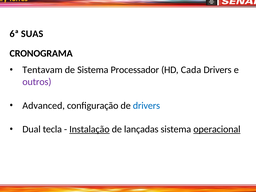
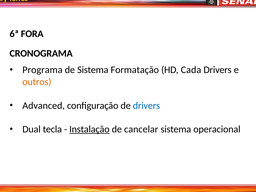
SUAS: SUAS -> FORA (32, 34)
Tentavam: Tentavam -> Programa (42, 70)
Processador: Processador -> Formatação (135, 70)
outros colour: purple -> orange (37, 82)
lançadas: lançadas -> cancelar (141, 129)
operacional underline: present -> none (217, 129)
